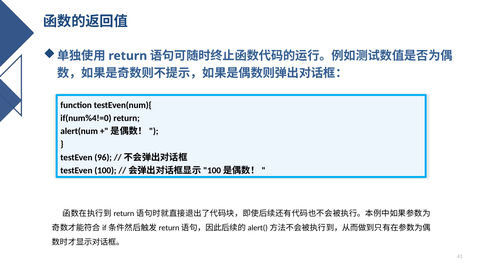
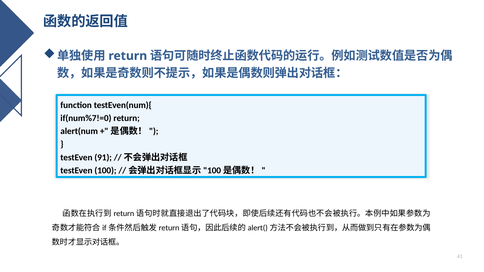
if(num%4!=0: if(num%4!=0 -> if(num%7!=0 (86, 118)
96: 96 -> 91 (103, 158)
